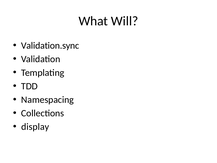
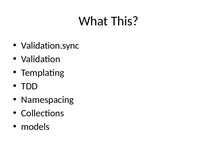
Will: Will -> This (125, 21)
display: display -> models (35, 127)
